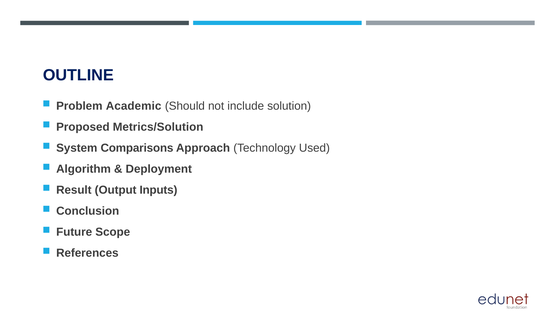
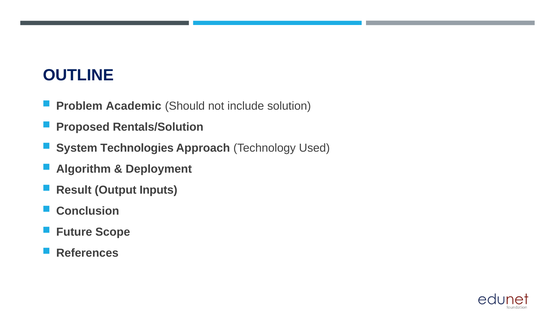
Metrics/Solution: Metrics/Solution -> Rentals/Solution (158, 127)
Comparisons: Comparisons -> Technologies (137, 148)
